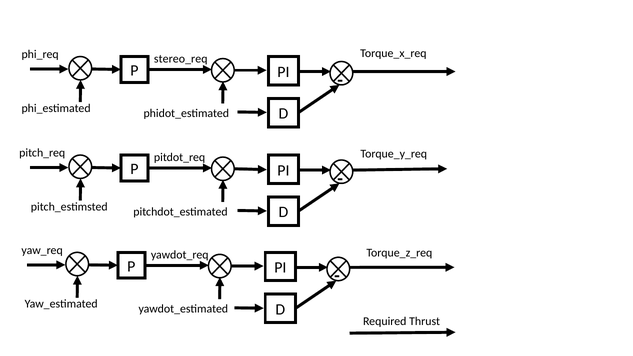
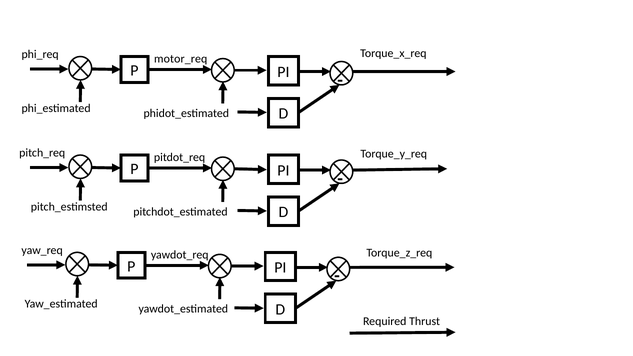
stereo_req: stereo_req -> motor_req (181, 59)
